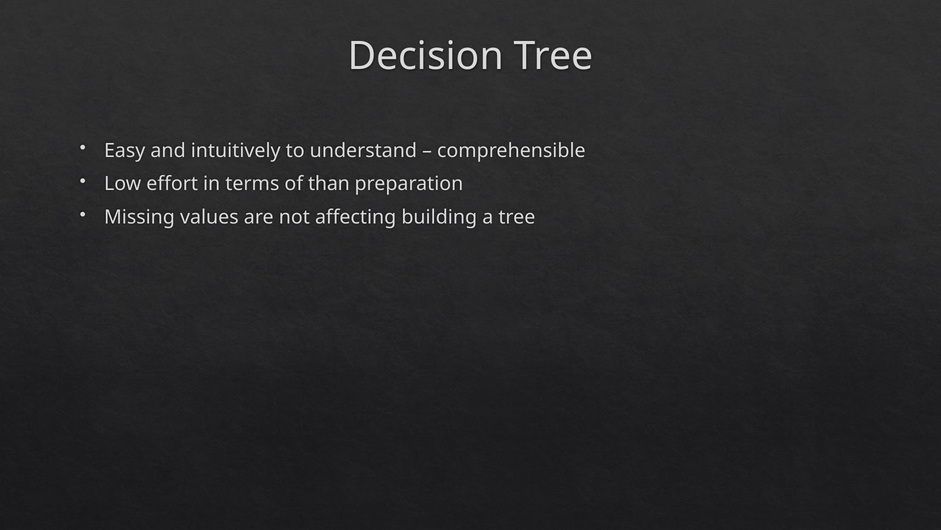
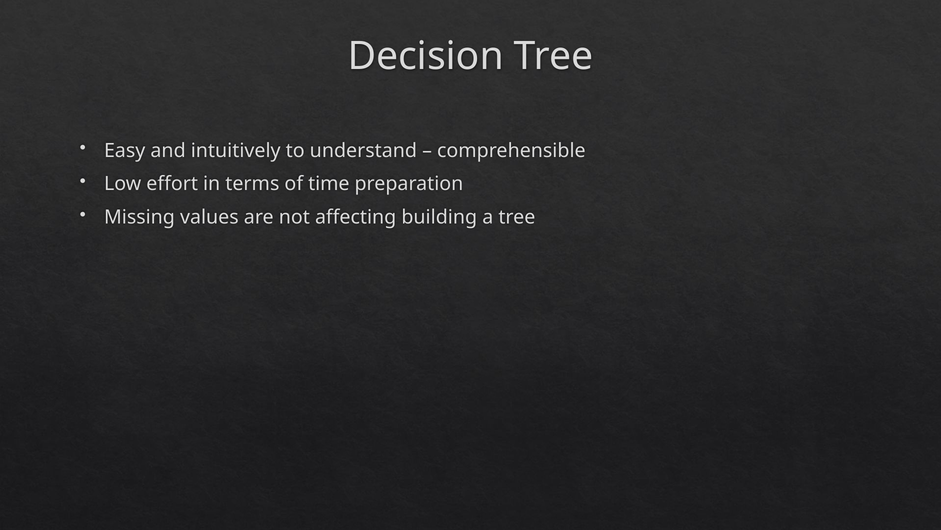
than: than -> time (329, 184)
